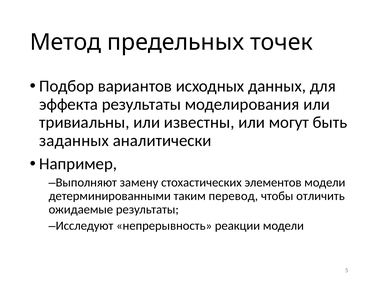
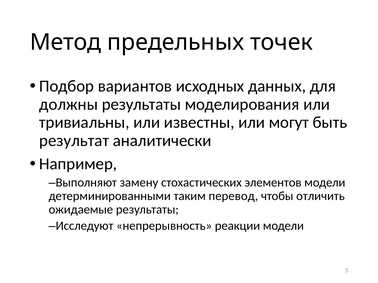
эффекта: эффекта -> должны (69, 104)
заданных: заданных -> результат (74, 141)
